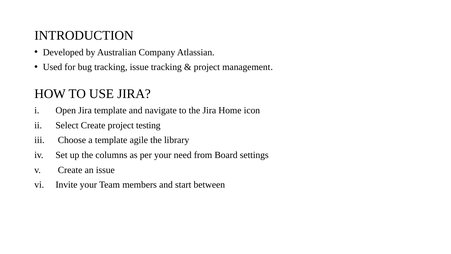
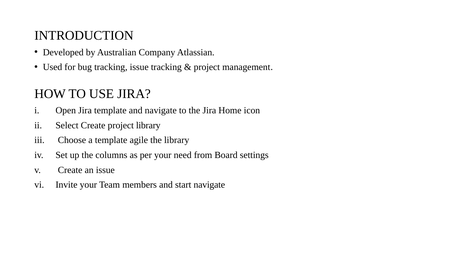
project testing: testing -> library (148, 125)
start between: between -> navigate (209, 185)
